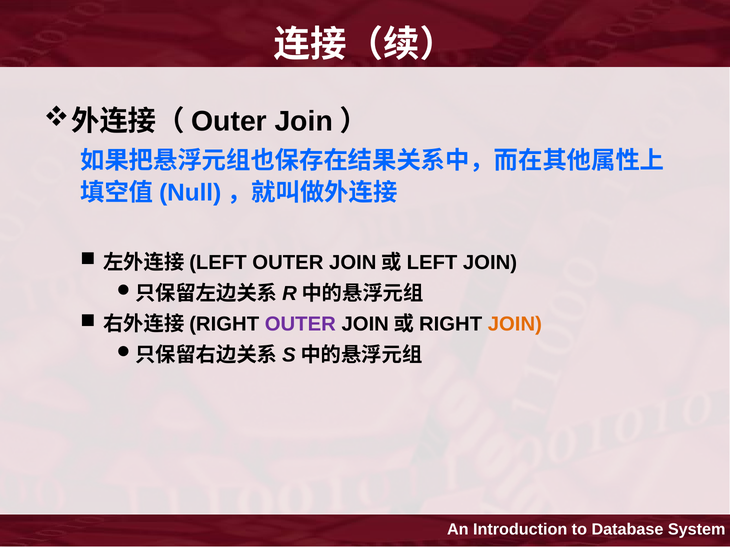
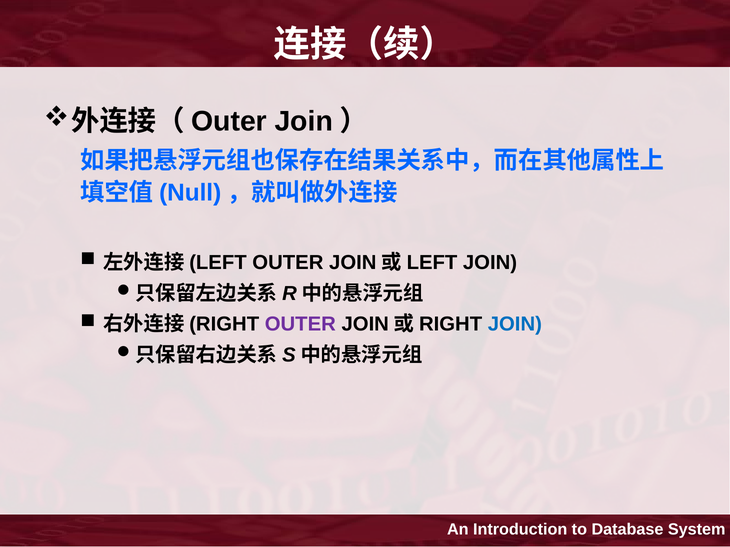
JOIN colour: orange -> blue (515, 324)
